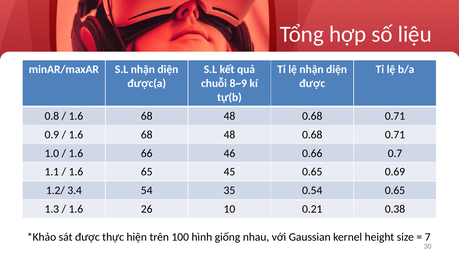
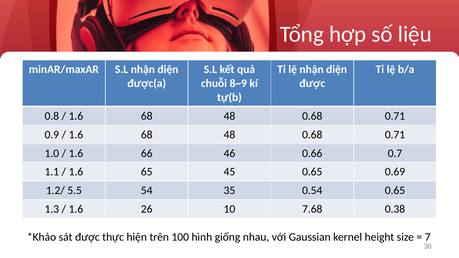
3.4: 3.4 -> 5.5 (75, 191)
0.21: 0.21 -> 7.68 (312, 209)
